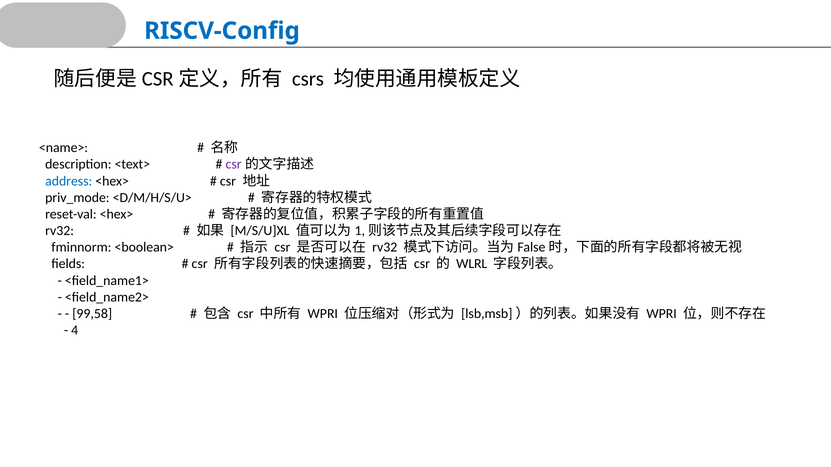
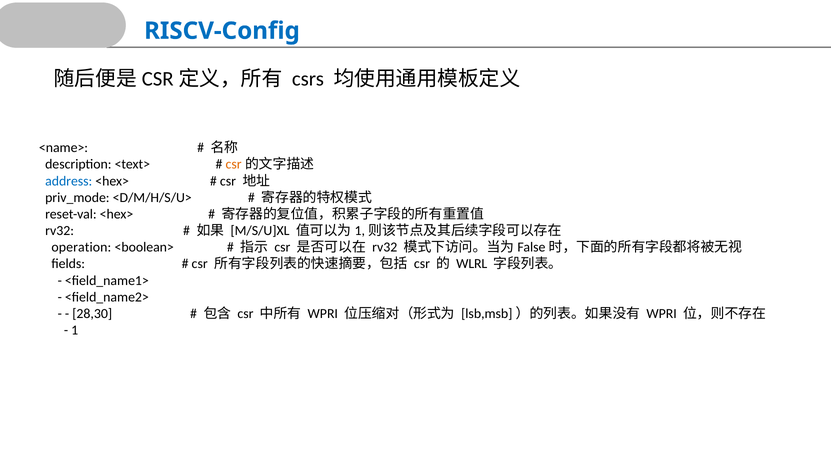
csr colour: purple -> orange (234, 164)
fminnorm: fminnorm -> operation (81, 247)
99,58: 99,58 -> 28,30 (92, 314)
4: 4 -> 1 (75, 330)
